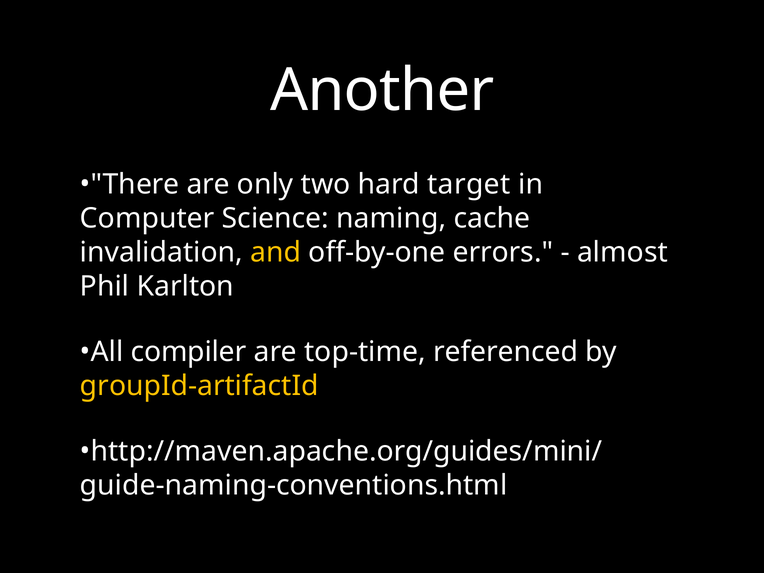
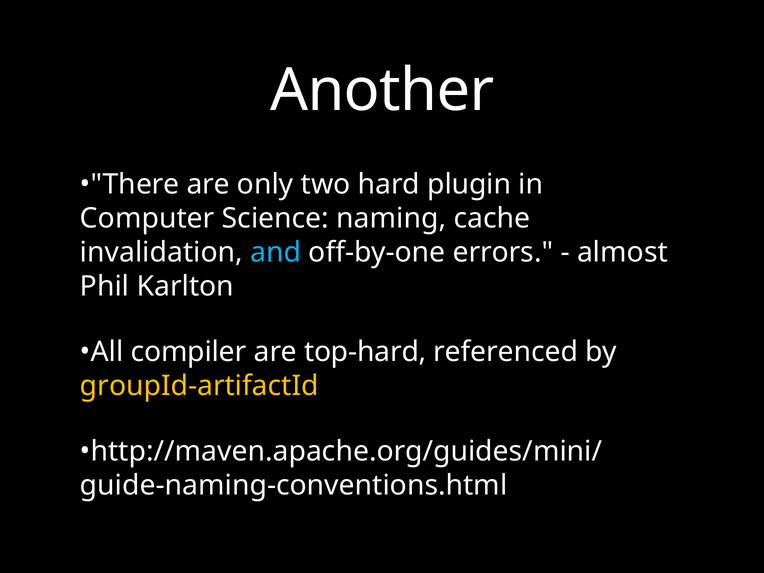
target: target -> plugin (469, 184)
and colour: yellow -> light blue (276, 252)
top-time: top-time -> top-hard (365, 352)
